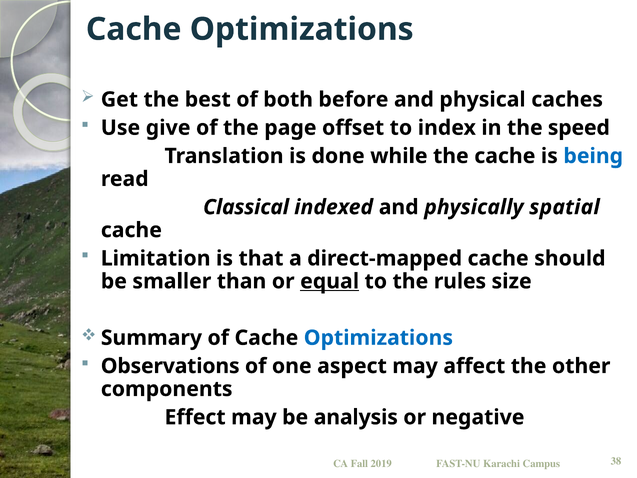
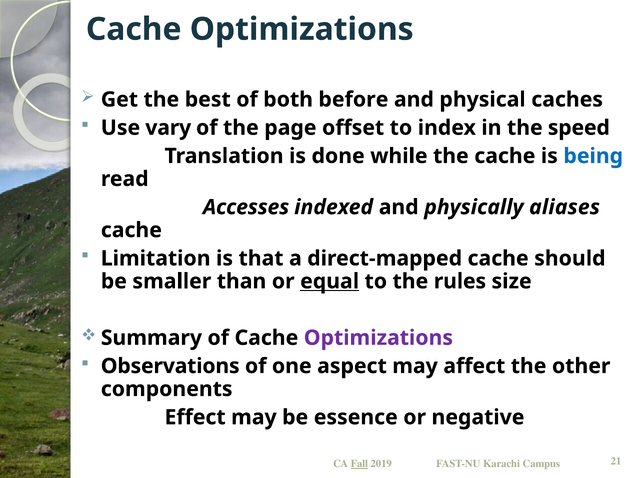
give: give -> vary (168, 128)
Classical: Classical -> Accesses (246, 207)
spatial: spatial -> aliases (565, 207)
Optimizations colour: blue -> purple (378, 338)
analysis: analysis -> essence (356, 417)
Fall underline: none -> present (359, 464)
38: 38 -> 21 (616, 461)
